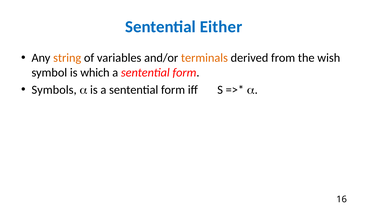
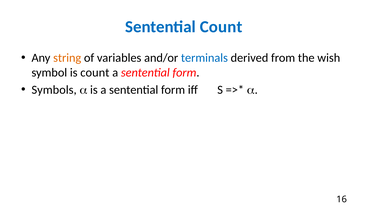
Sentential Either: Either -> Count (221, 27)
terminals colour: orange -> blue (204, 58)
is which: which -> count (95, 73)
